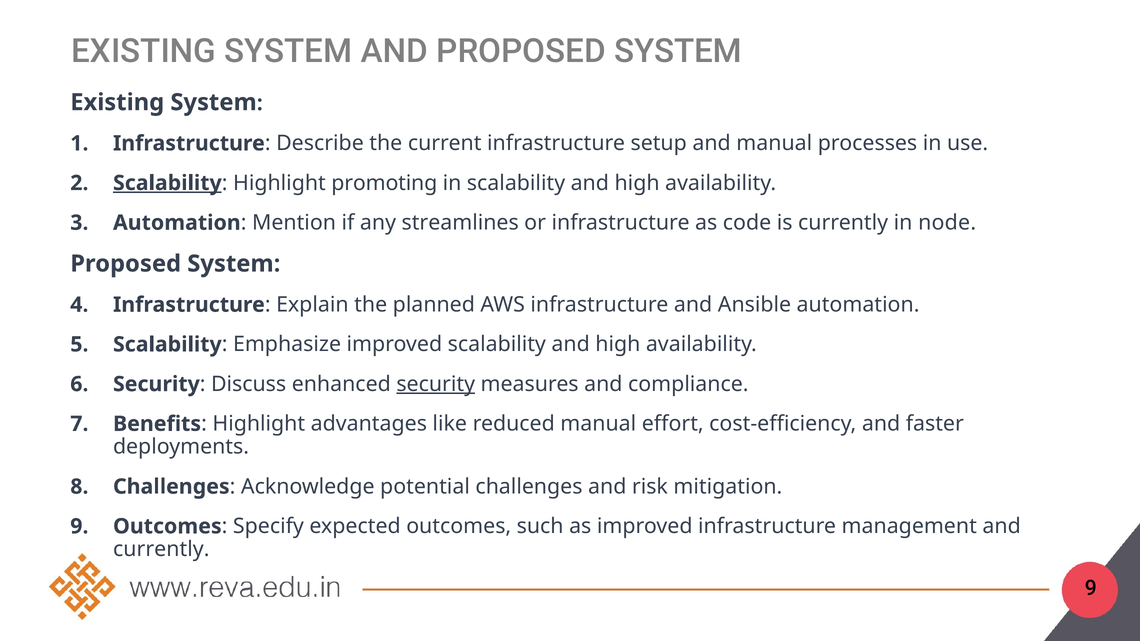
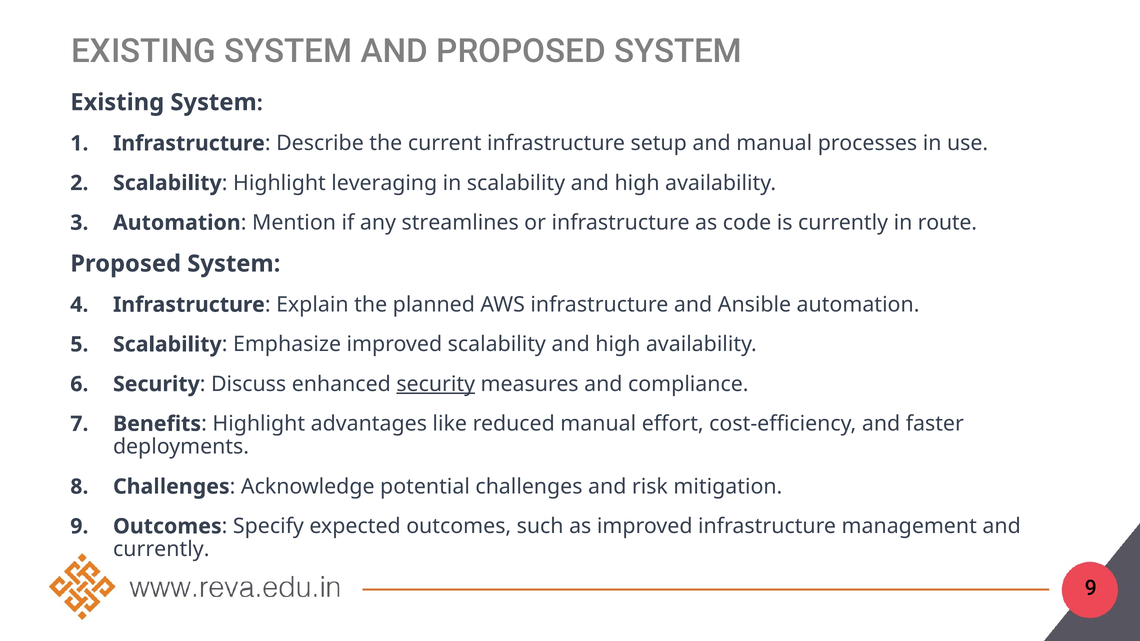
Scalability underline: present -> none (167, 183)
promoting: promoting -> leveraging (384, 183)
node: node -> route (947, 223)
